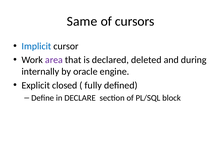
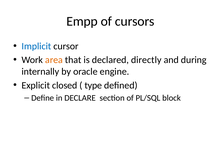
Same: Same -> Empp (82, 21)
area colour: purple -> orange (54, 60)
deleted: deleted -> directly (146, 60)
fully: fully -> type (93, 86)
